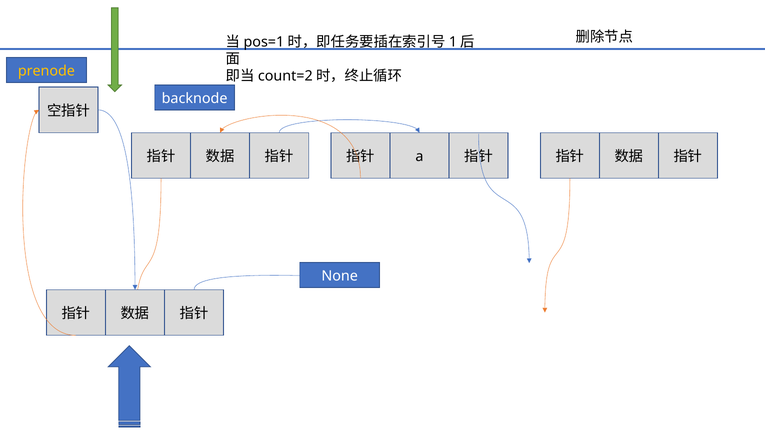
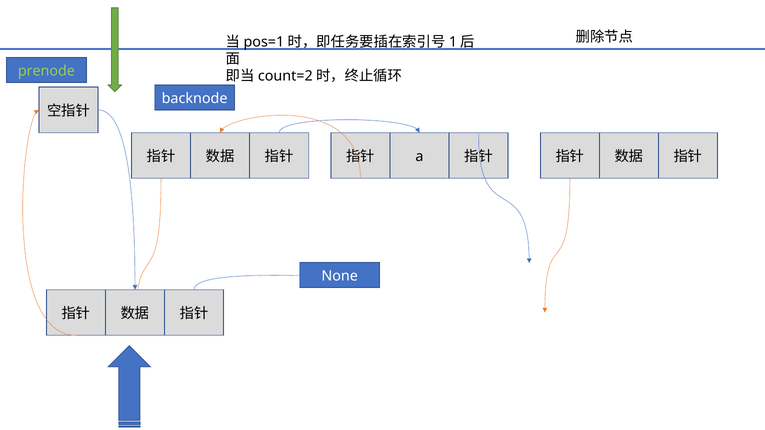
prenode colour: yellow -> light green (46, 71)
